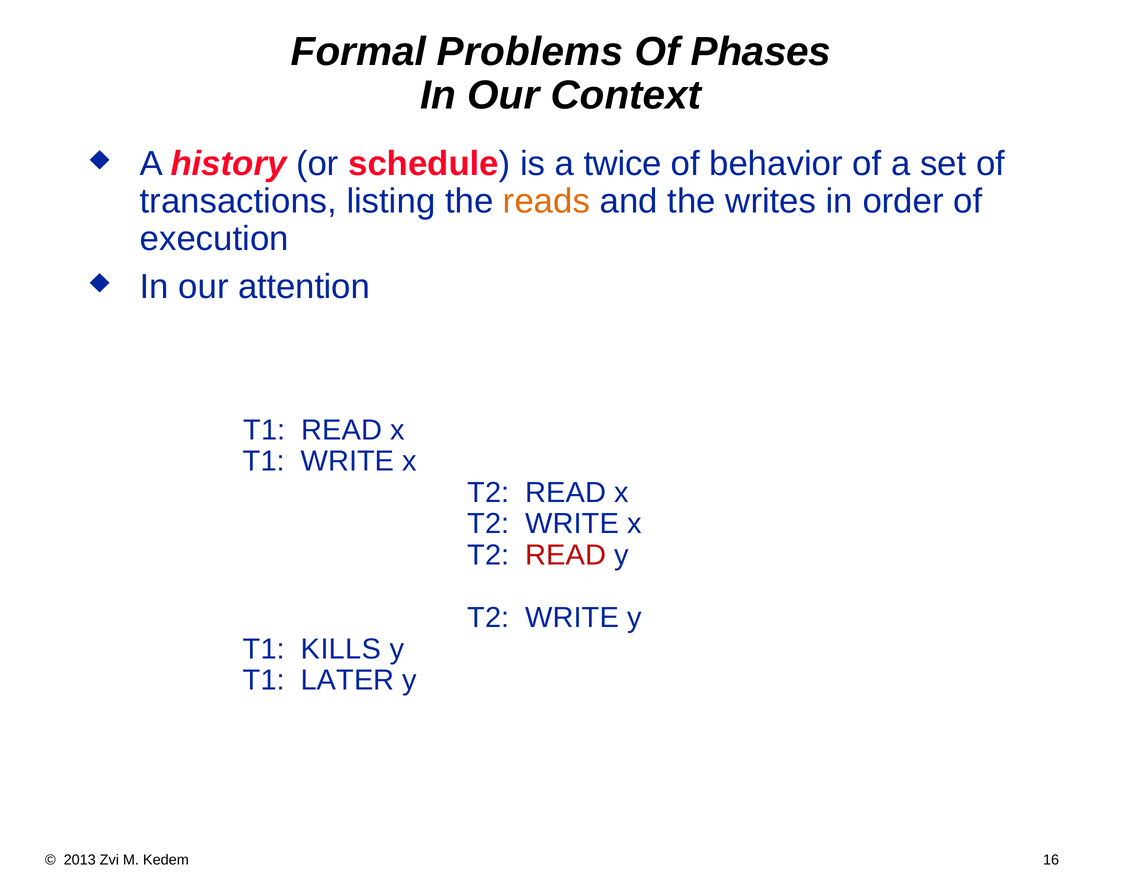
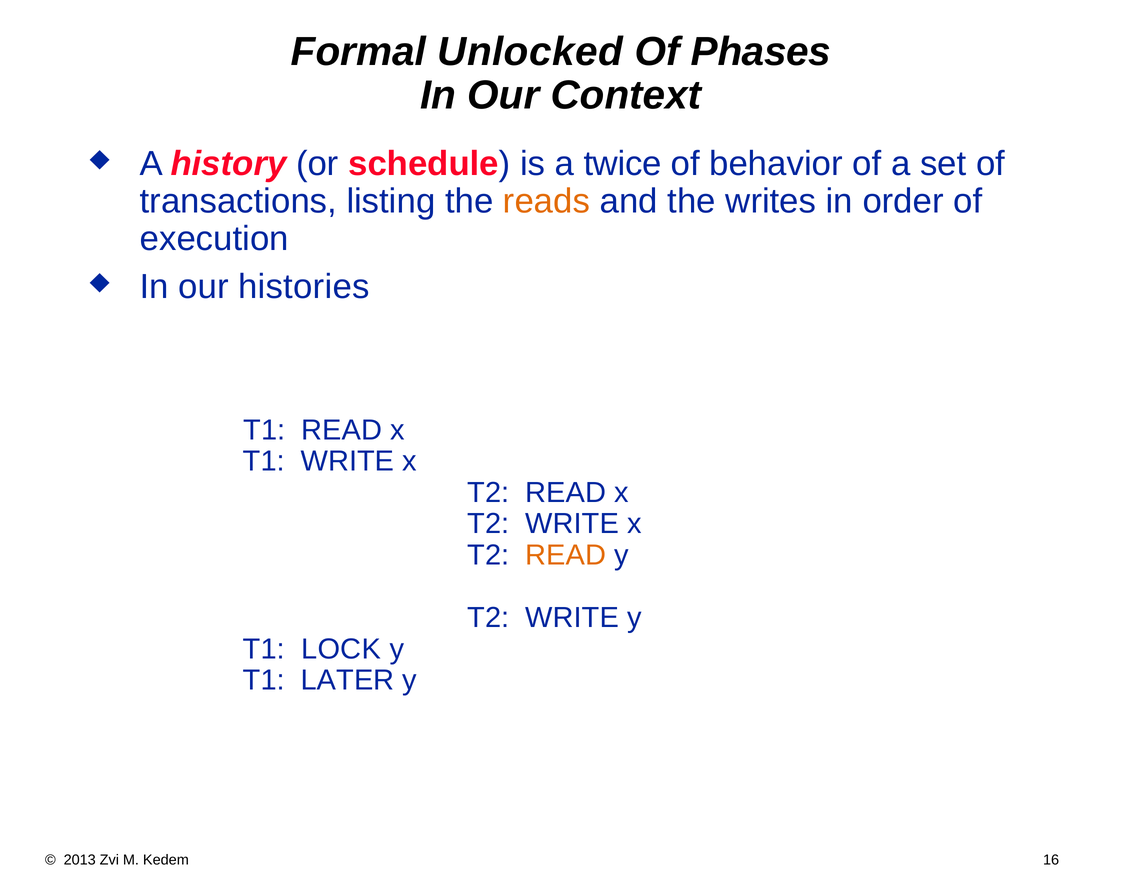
Problems: Problems -> Unlocked (530, 52)
attention: attention -> histories (304, 287)
READ colour: red -> orange (566, 555)
KILLS: KILLS -> LOCK (341, 649)
